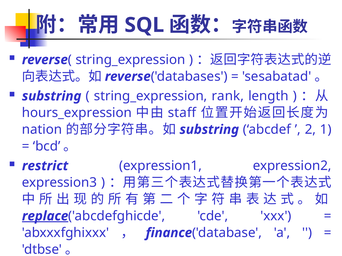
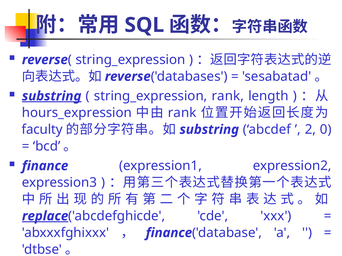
substring underline: none -> present (52, 96)
staff: staff -> rank (182, 113)
nation: nation -> faculty (42, 130)
1: 1 -> 0 (326, 130)
restrict: restrict -> finance (45, 166)
